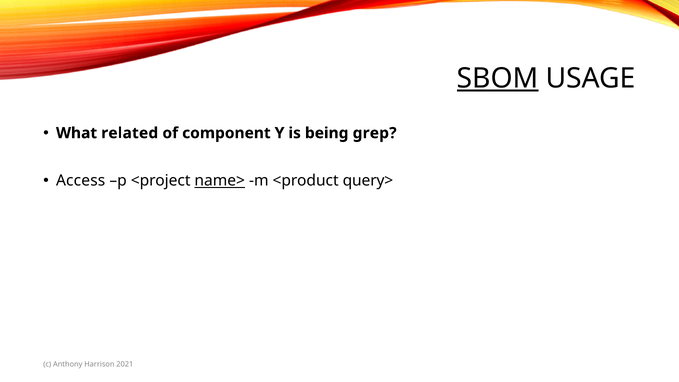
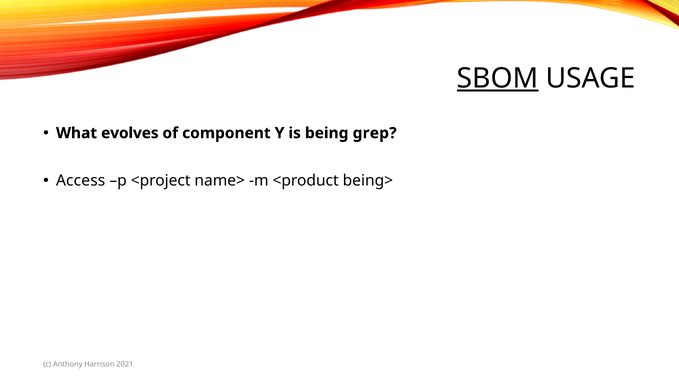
related: related -> evolves (130, 133)
name> underline: present -> none (220, 181)
query>: query> -> being> (368, 181)
